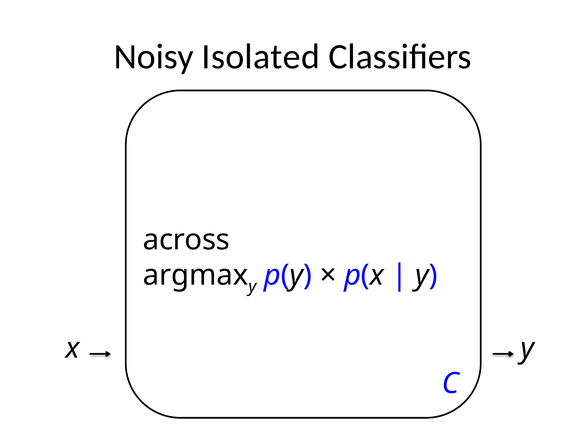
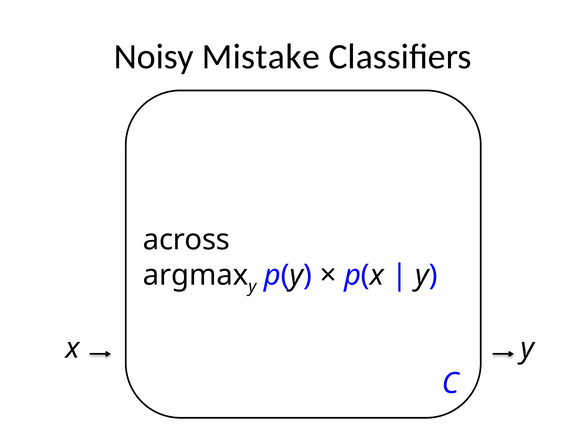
Isolated: Isolated -> Mistake (261, 57)
